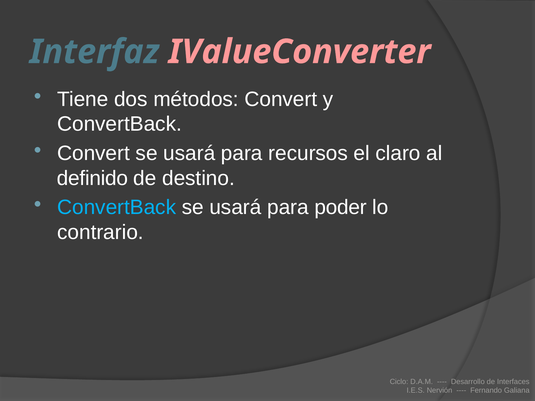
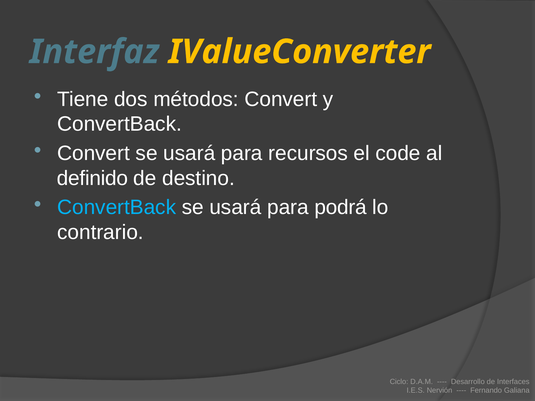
IValueConverter colour: pink -> yellow (300, 52)
claro: claro -> code (398, 153)
poder: poder -> podrá (341, 207)
